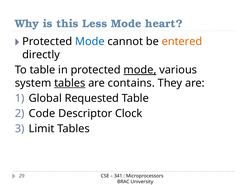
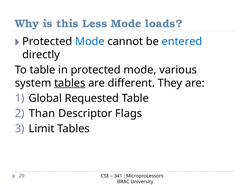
heart: heart -> loads (164, 24)
entered colour: orange -> blue (182, 42)
mode underline: present -> none (140, 70)
contains: contains -> different (131, 83)
Code: Code -> Than (42, 114)
Clock: Clock -> Flags (129, 114)
